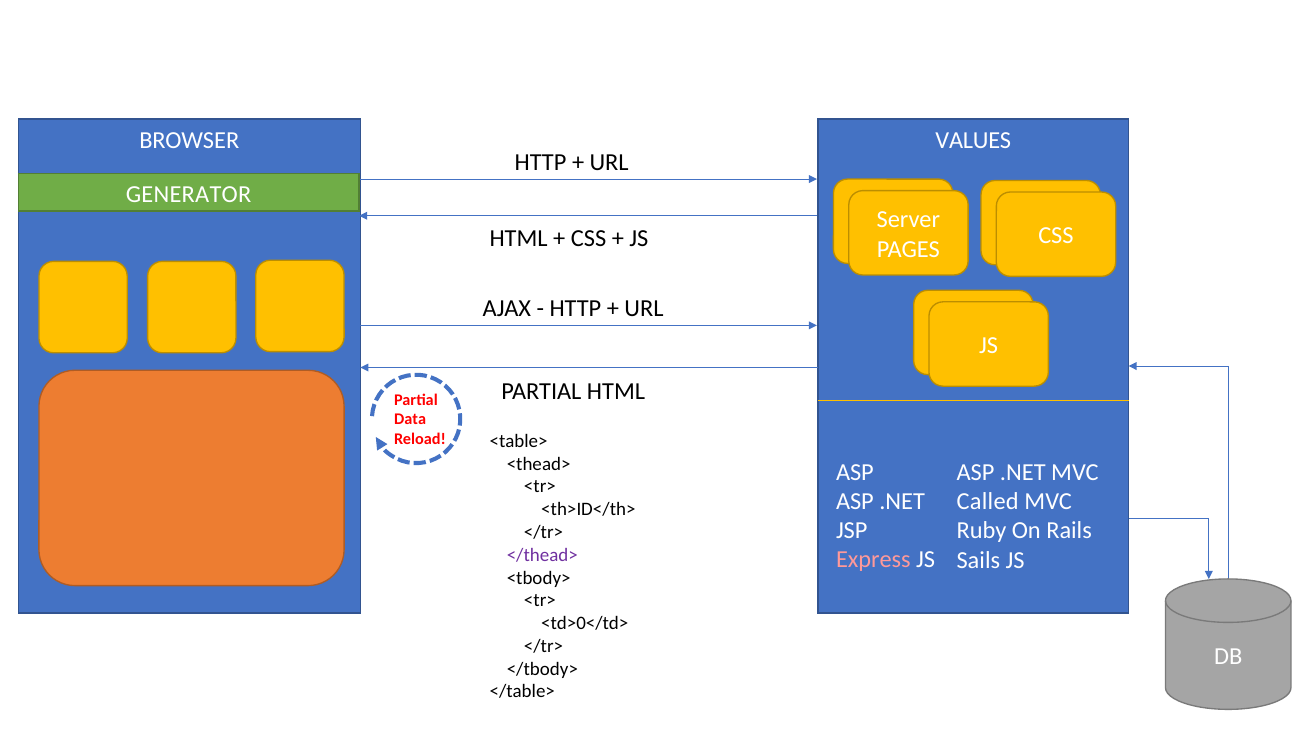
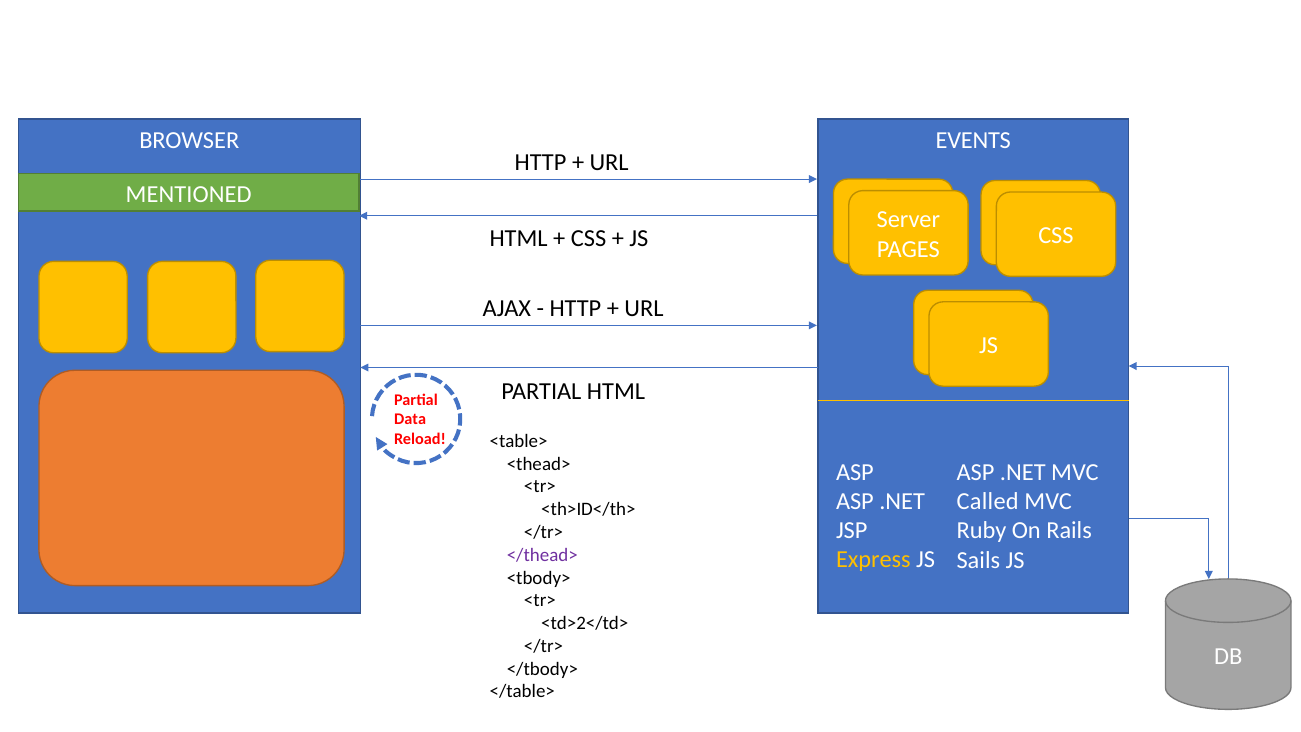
VALUES: VALUES -> EVENTS (973, 140)
GENERATOR: GENERATOR -> MENTIONED (189, 194)
Express colour: pink -> yellow (873, 560)
<td>0</td>: <td>0</td> -> <td>2</td> (585, 623)
